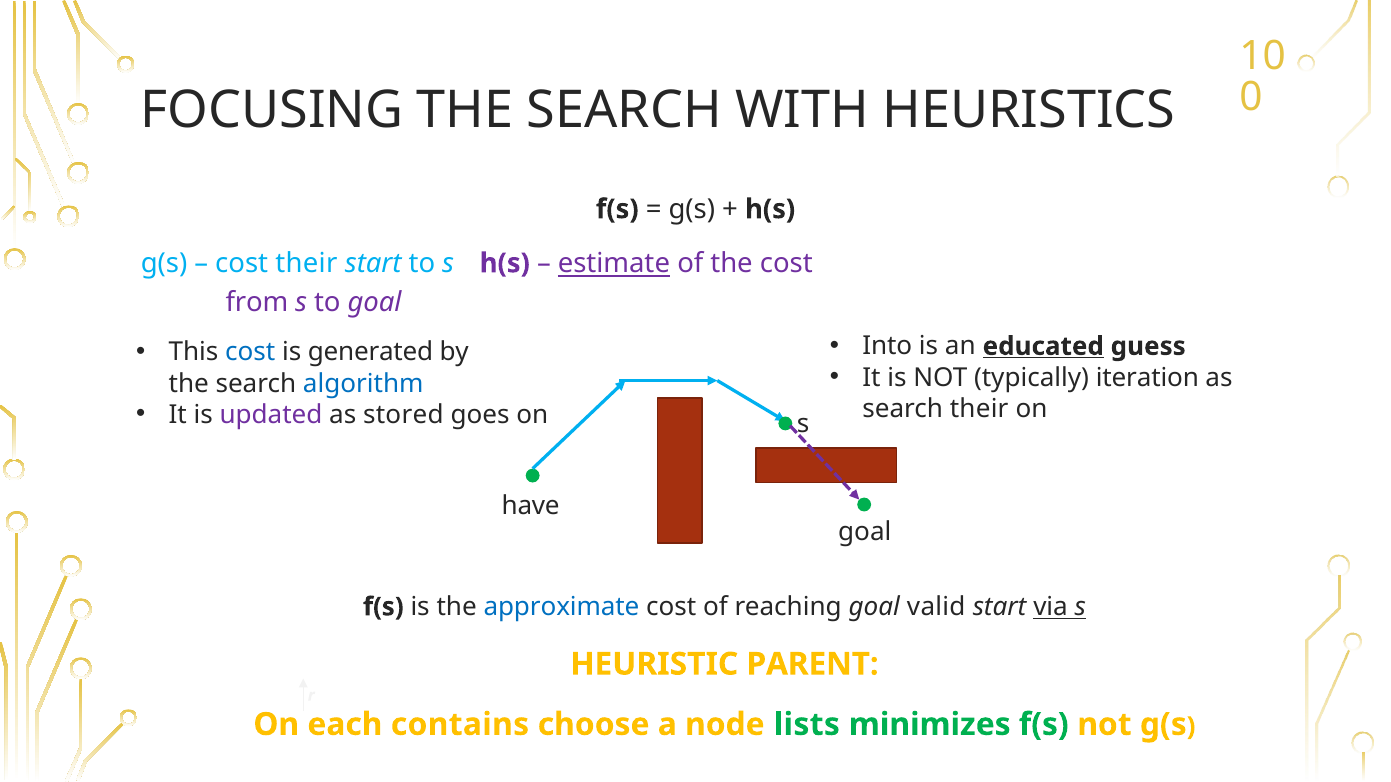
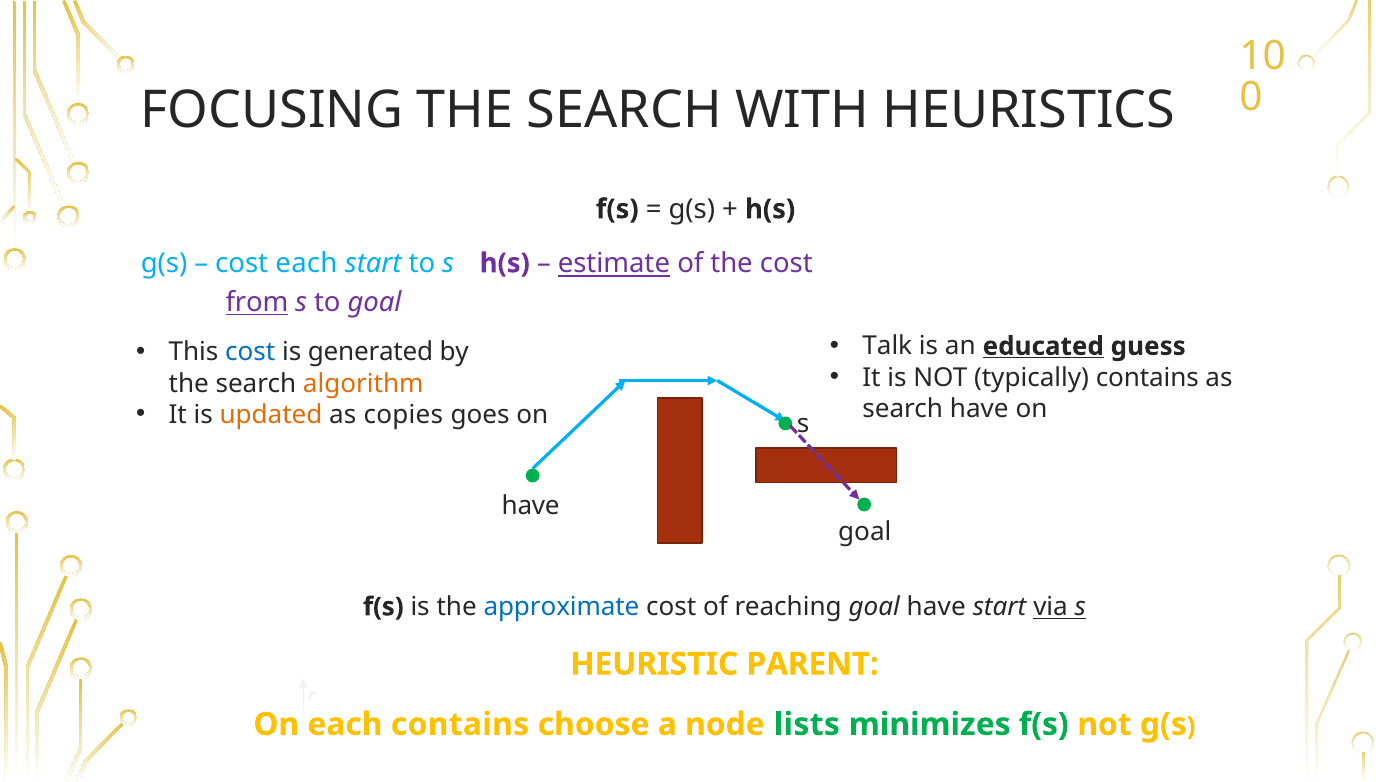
cost their: their -> each (306, 263)
from underline: none -> present (257, 303)
Into: Into -> Talk (887, 347)
typically iteration: iteration -> contains (1147, 378)
algorithm colour: blue -> orange (363, 384)
updated colour: purple -> orange (271, 415)
stored: stored -> copies (403, 415)
search their: their -> have (979, 409)
goal valid: valid -> have (936, 607)
